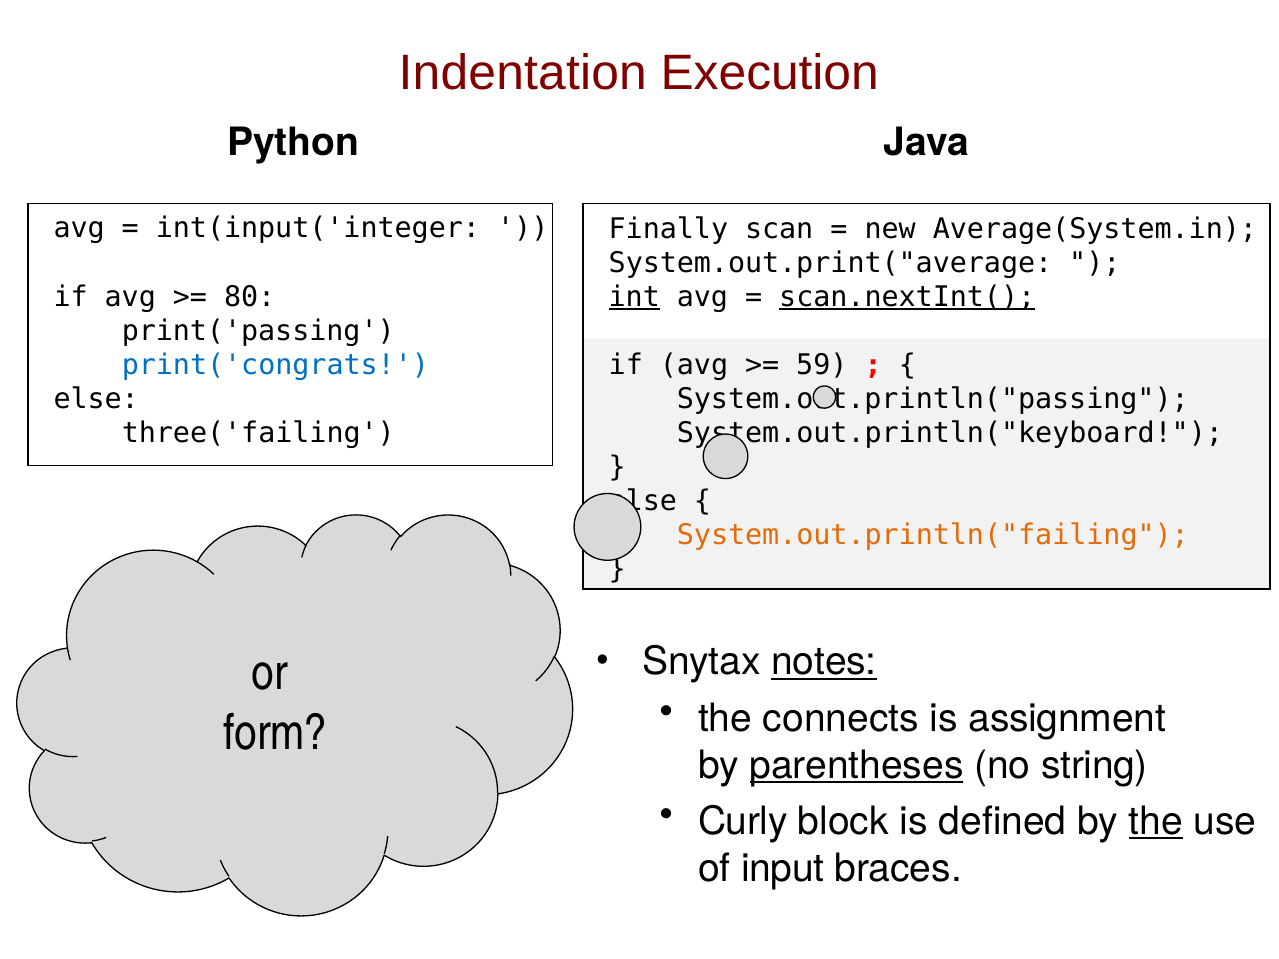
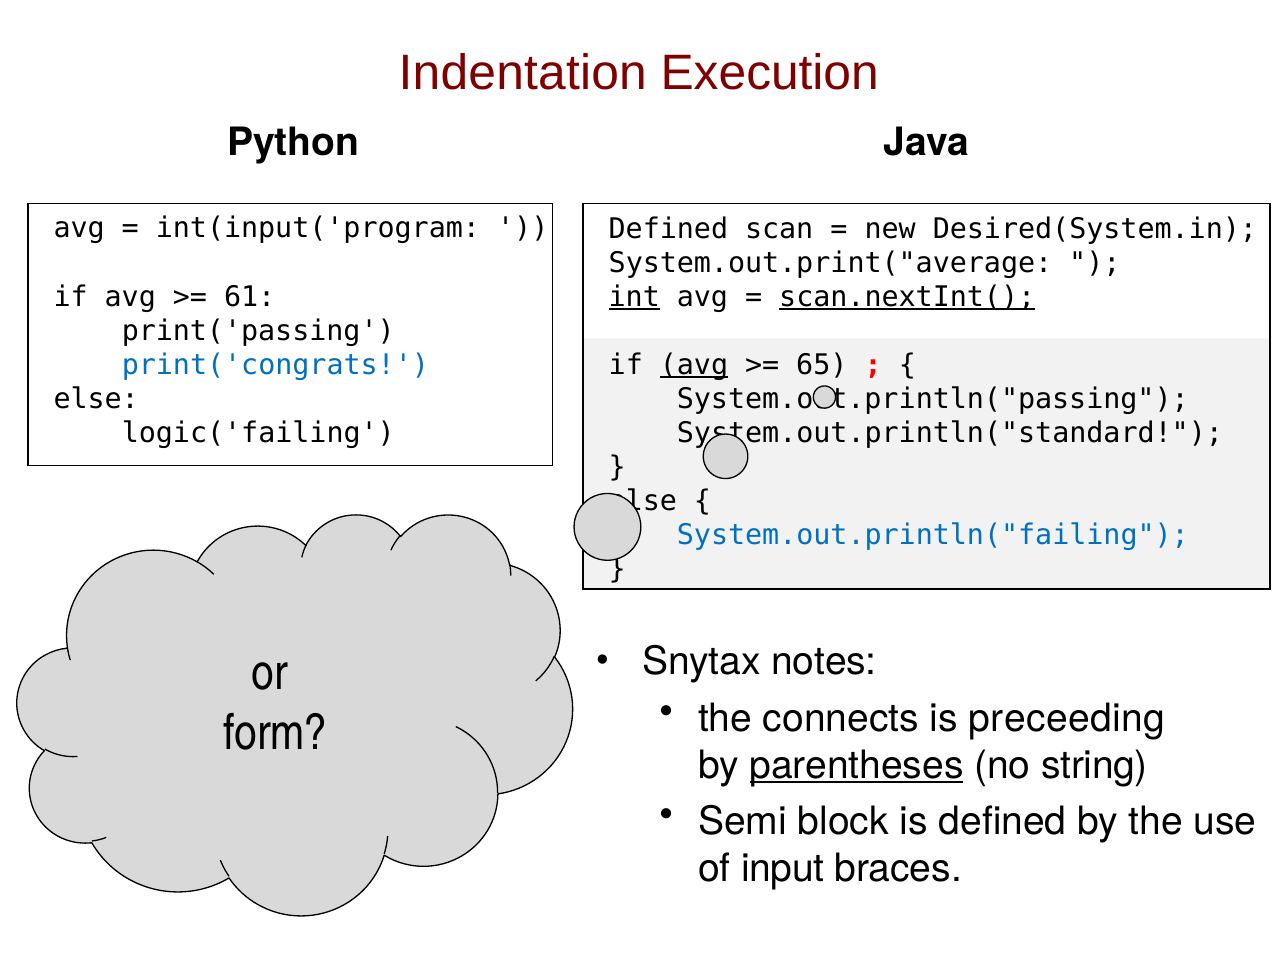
int(input('integer: int(input('integer -> int(input('program (318, 229)
Finally: Finally -> Defined (668, 229)
Average(System.in: Average(System.in -> Desired(System.in (1095, 229)
80: 80 -> 61 (250, 297)
avg underline: none -> present (694, 365)
59: 59 -> 65 (822, 365)
three('failing: three('failing -> logic('failing (258, 433)
System.out.println("keyboard: System.out.println("keyboard -> System.out.println("standard (950, 433)
System.out.println("failing colour: orange -> blue (933, 536)
notes underline: present -> none (824, 662)
assignment: assignment -> preceeding (1067, 718)
Curly: Curly -> Semi (743, 822)
the underline: present -> none (1156, 822)
